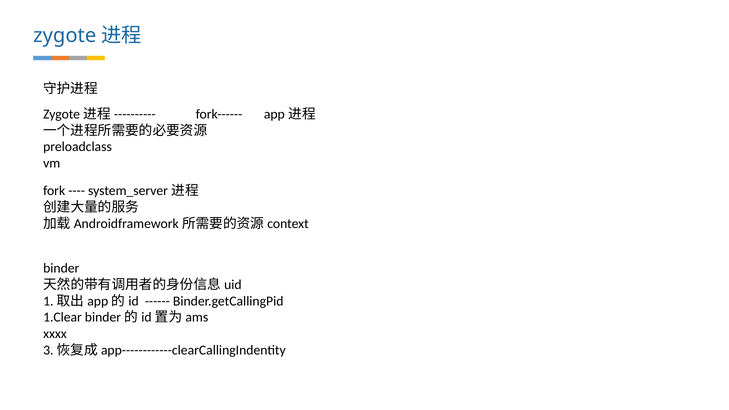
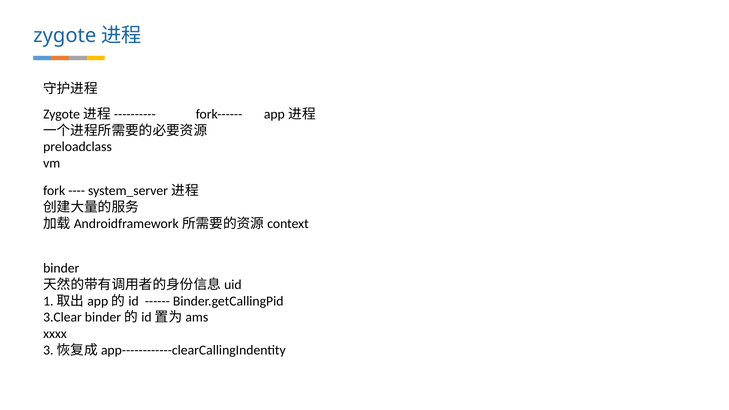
1.Clear: 1.Clear -> 3.Clear (62, 318)
